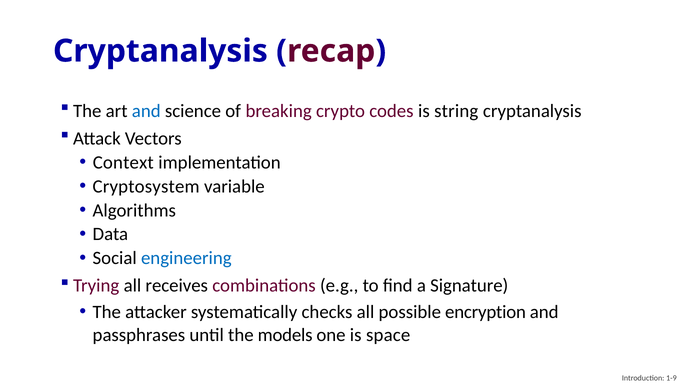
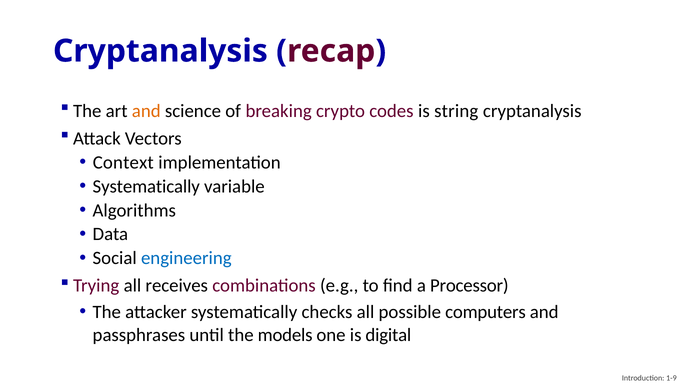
and colour: blue -> orange (146, 111)
Cryptosystem: Cryptosystem -> Systematically (146, 186)
Signature: Signature -> Processor (469, 286)
encryption: encryption -> computers (485, 312)
space: space -> digital (388, 335)
